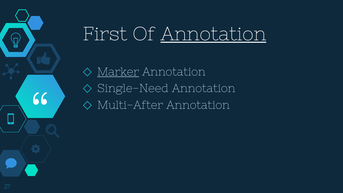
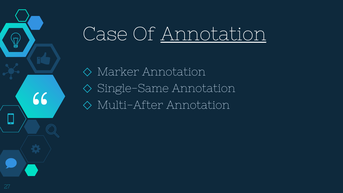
First: First -> Case (105, 34)
Marker underline: present -> none (118, 72)
Single-Need: Single-Need -> Single-Same (133, 88)
